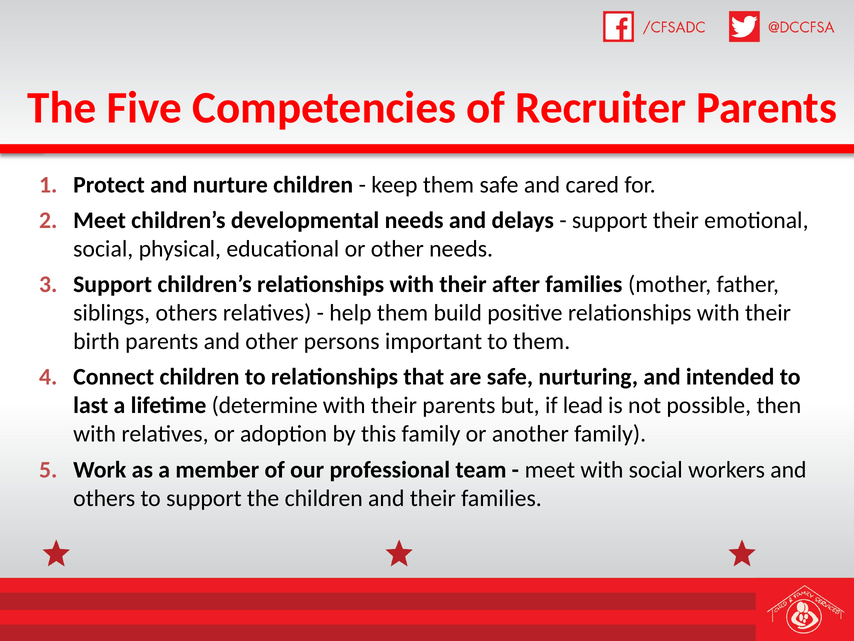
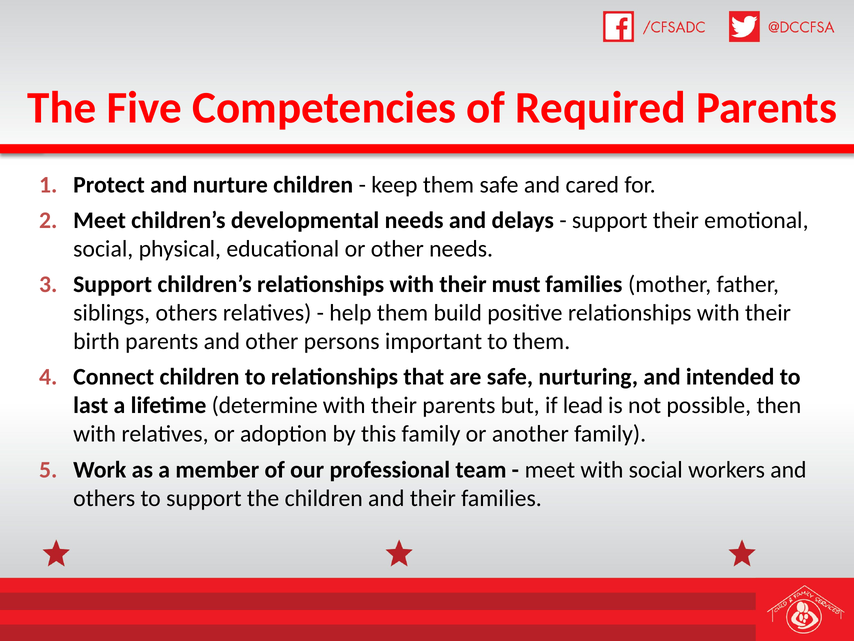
Recruiter: Recruiter -> Required (600, 108)
after: after -> must (516, 284)
